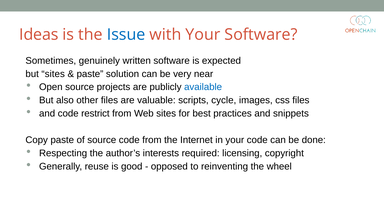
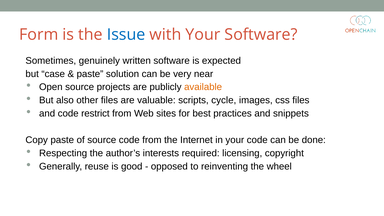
Ideas: Ideas -> Form (39, 35)
but sites: sites -> case (53, 74)
available colour: blue -> orange (203, 87)
